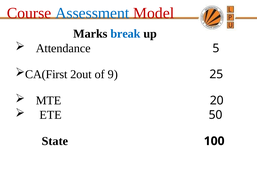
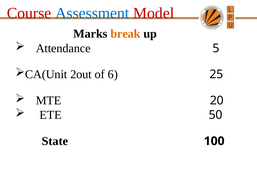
break colour: blue -> orange (125, 34)
CA(First: CA(First -> CA(Unit (46, 75)
9: 9 -> 6 (113, 75)
